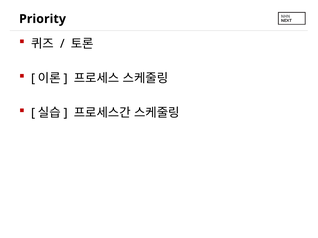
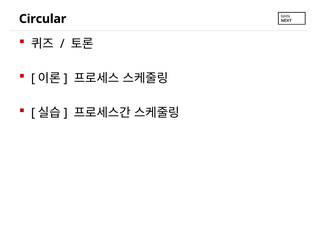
Priority: Priority -> Circular (43, 19)
